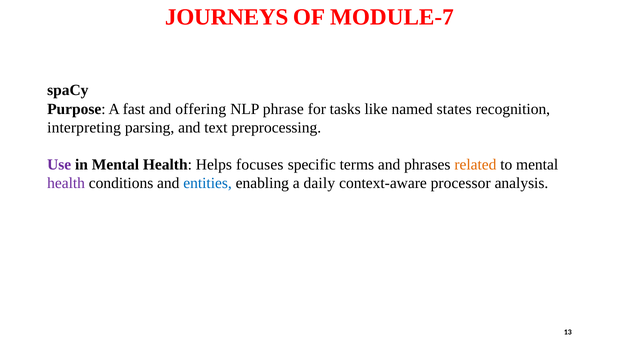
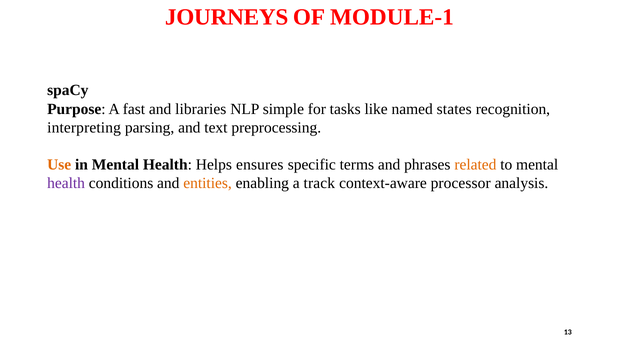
MODULE-7: MODULE-7 -> MODULE-1 (392, 17)
offering: offering -> libraries (201, 109)
phrase: phrase -> simple (283, 109)
Use colour: purple -> orange (59, 165)
focuses: focuses -> ensures (260, 165)
entities colour: blue -> orange (208, 183)
daily: daily -> track (319, 183)
